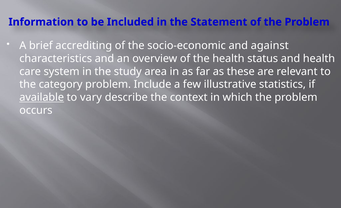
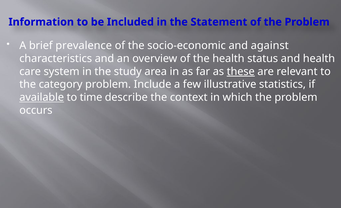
accrediting: accrediting -> prevalence (84, 46)
these underline: none -> present (241, 71)
vary: vary -> time (91, 97)
